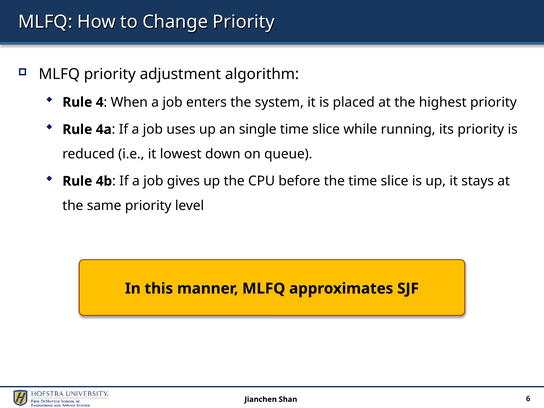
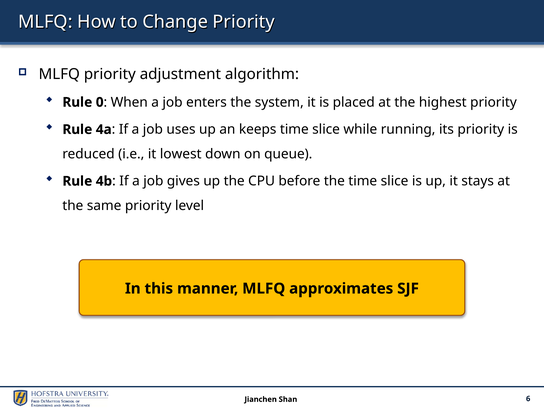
4: 4 -> 0 (100, 102)
single: single -> keeps (258, 129)
